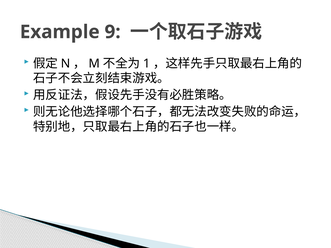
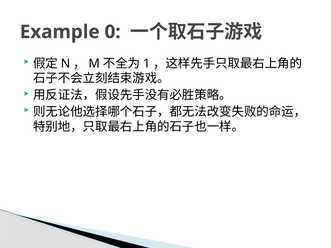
9: 9 -> 0 (113, 32)
